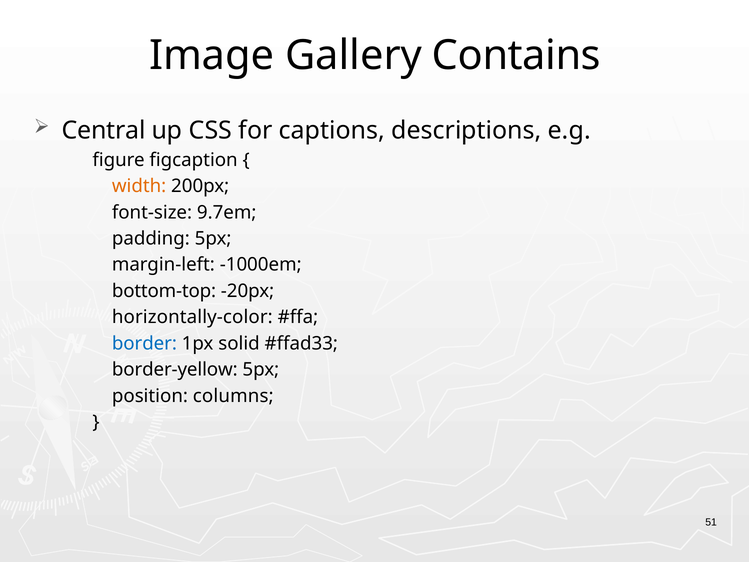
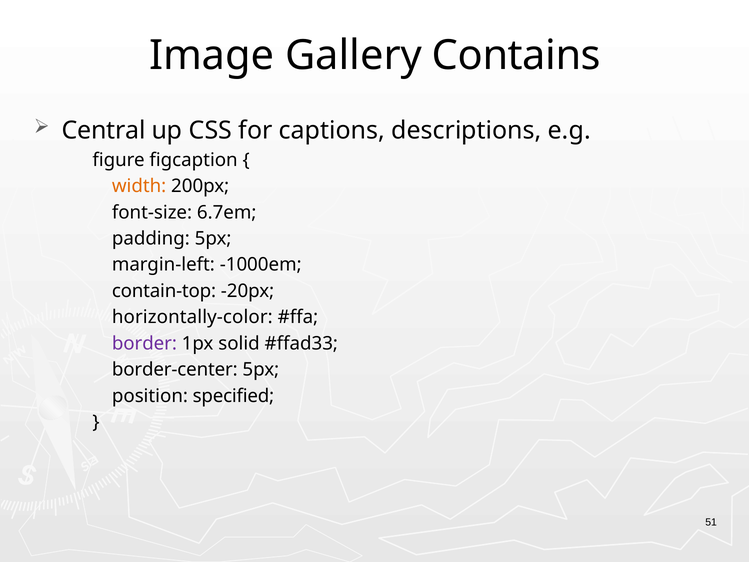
9.7em: 9.7em -> 6.7em (227, 212)
bottom-top: bottom-top -> contain-top (164, 291)
border colour: blue -> purple (144, 343)
border-yellow: border-yellow -> border-center (175, 370)
columns: columns -> specified (233, 396)
